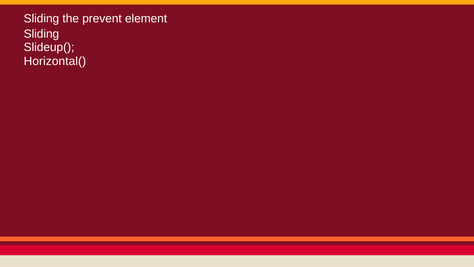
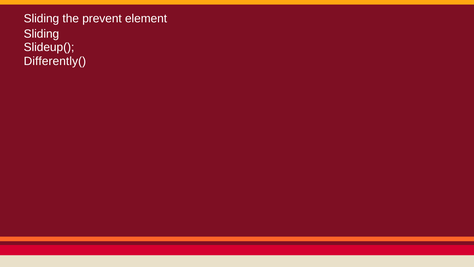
Horizontal(: Horizontal( -> Differently( (55, 61)
